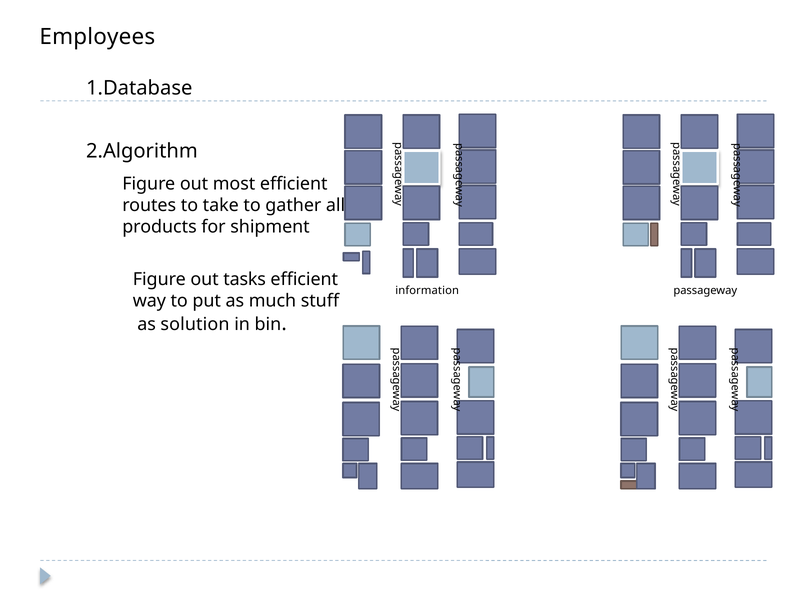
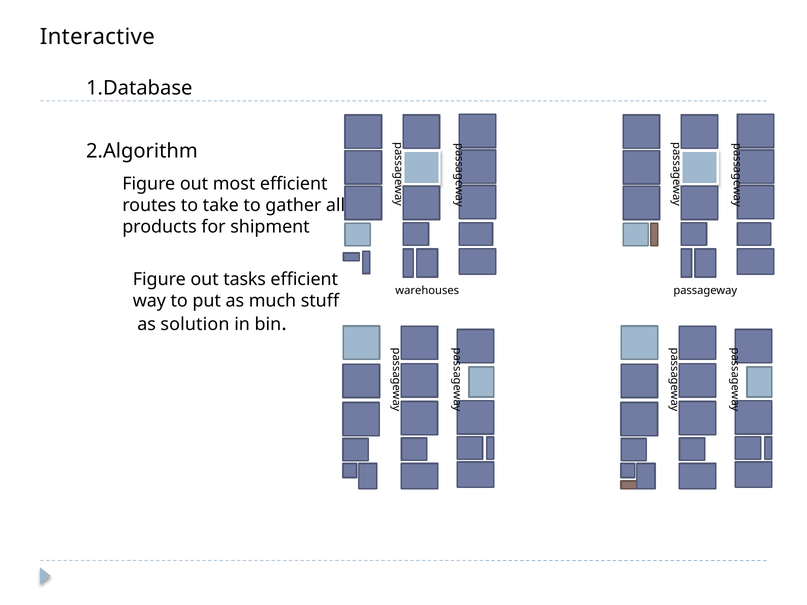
Employees: Employees -> Interactive (97, 37)
information: information -> warehouses (427, 291)
